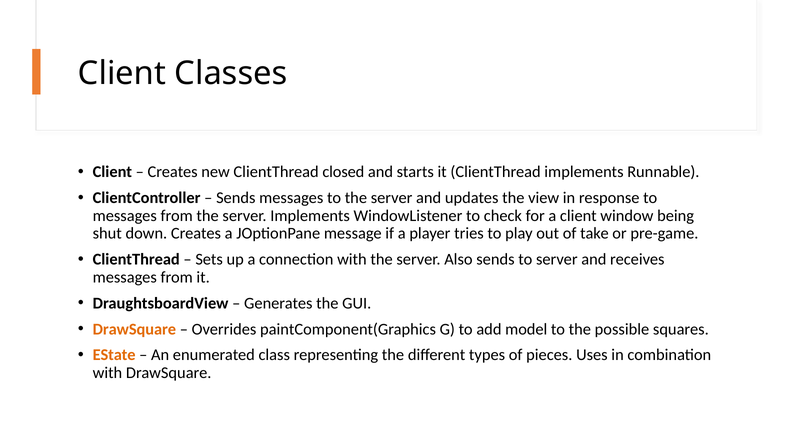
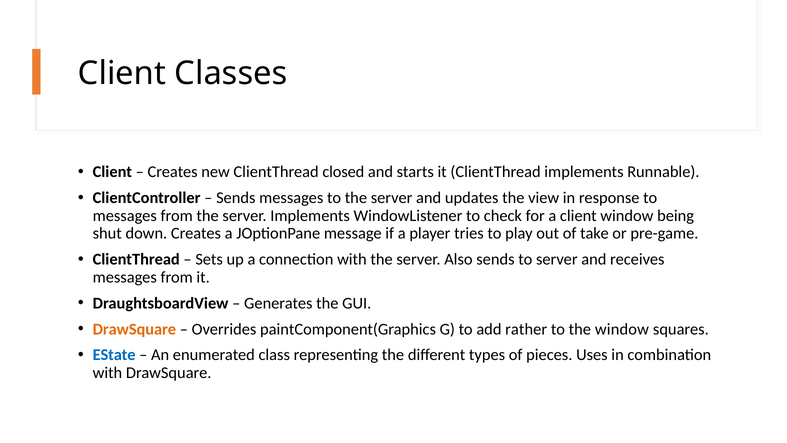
model: model -> rather (526, 329)
the possible: possible -> window (622, 329)
EState colour: orange -> blue (114, 355)
